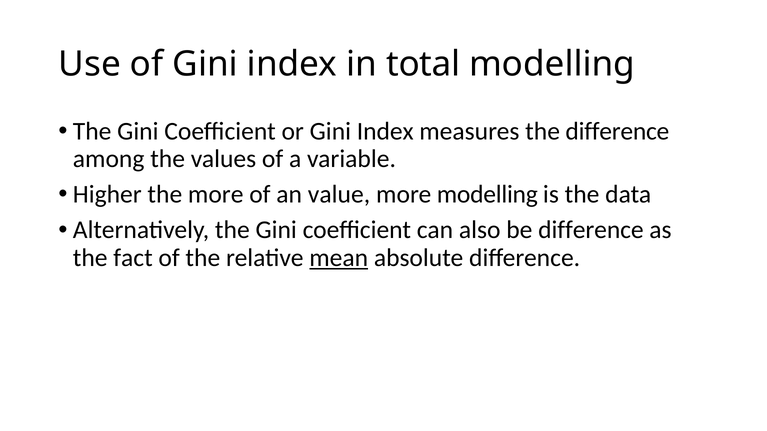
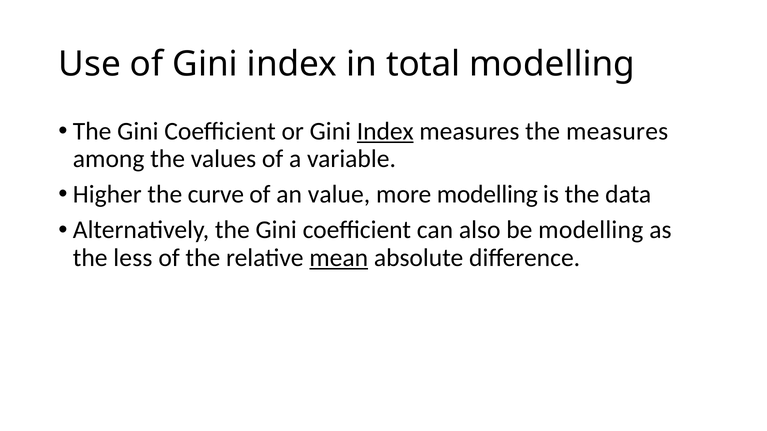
Index underline: none -> present (385, 131)
the difference: difference -> measures (617, 131)
the more: more -> curve (216, 195)
be difference: difference -> modelling (591, 230)
fact: fact -> less (133, 258)
